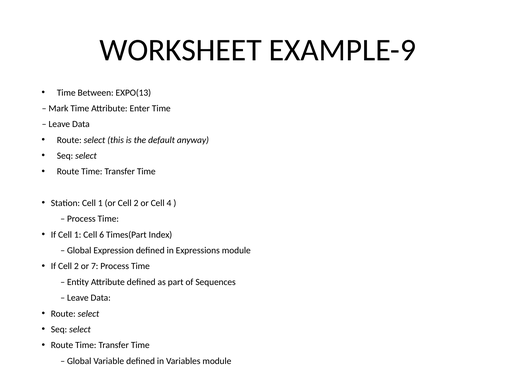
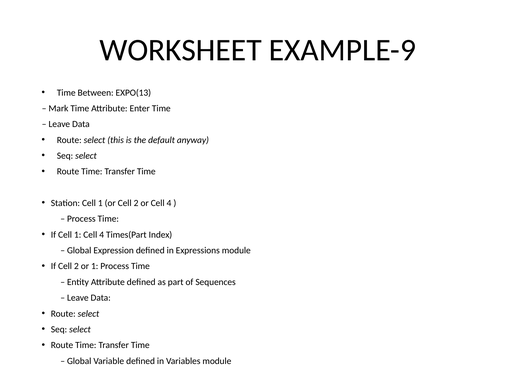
1 Cell 6: 6 -> 4 (102, 235)
or 7: 7 -> 1 (95, 266)
